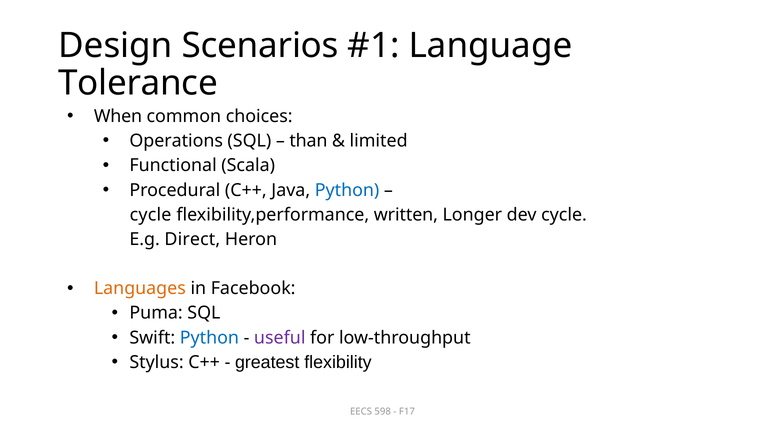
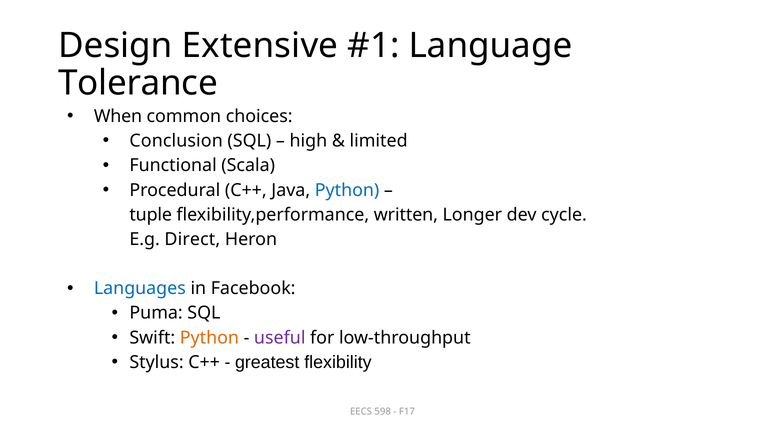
Scenarios: Scenarios -> Extensive (260, 45)
Operations: Operations -> Conclusion (176, 141)
than: than -> high (308, 141)
cycle: cycle -> tuple (151, 214)
Languages colour: orange -> blue (140, 288)
Python colour: blue -> orange (209, 337)
